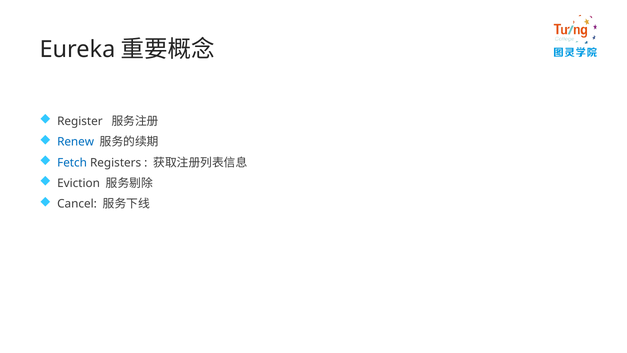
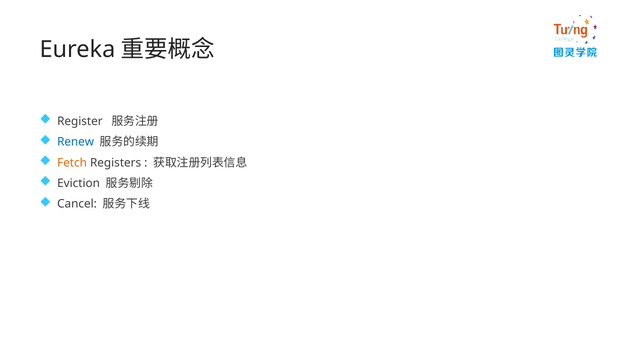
Fetch colour: blue -> orange (72, 163)
